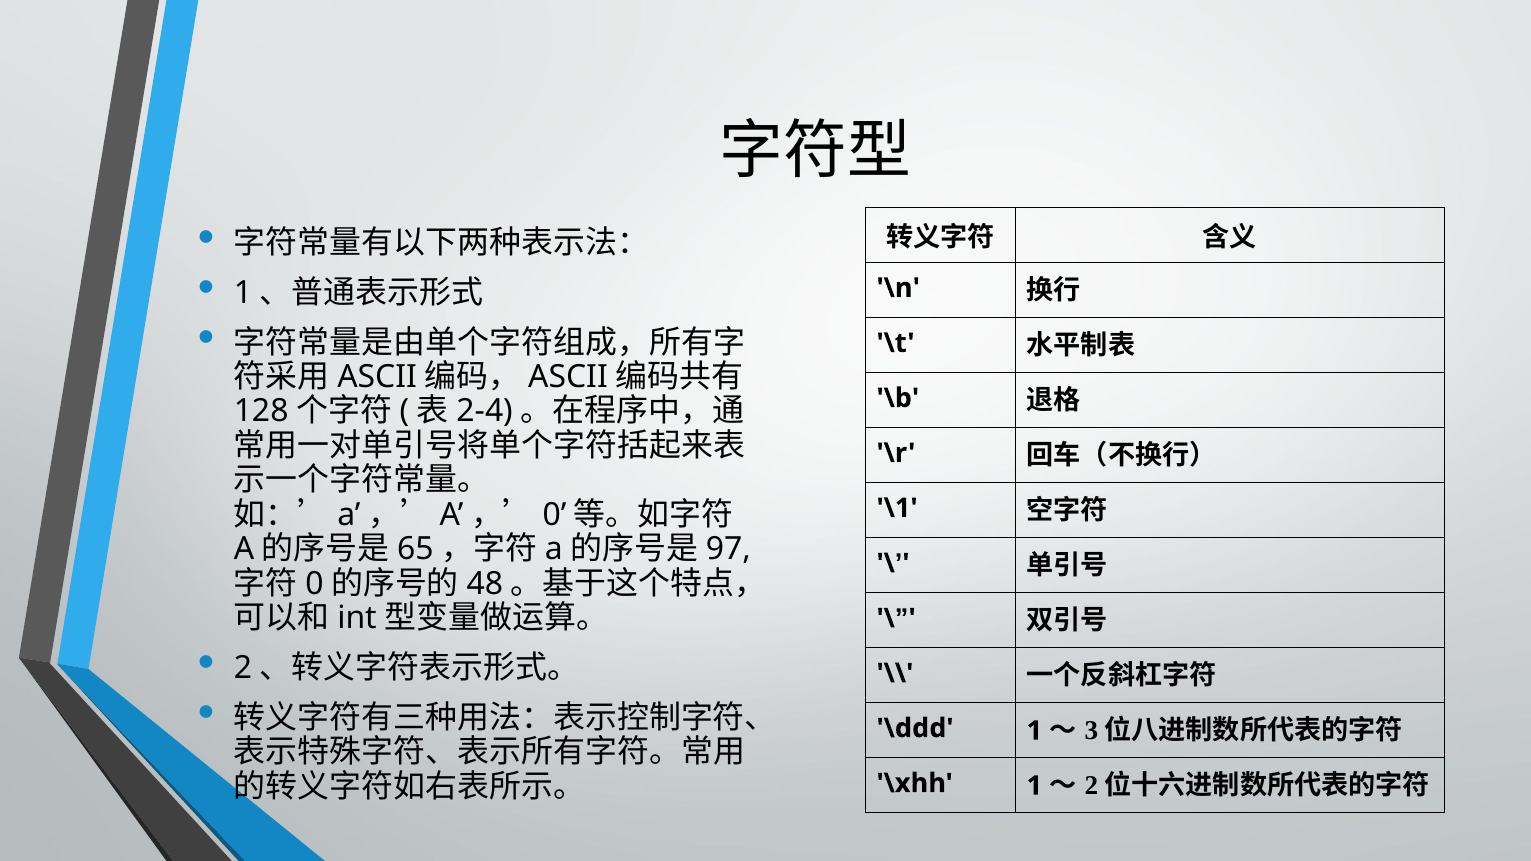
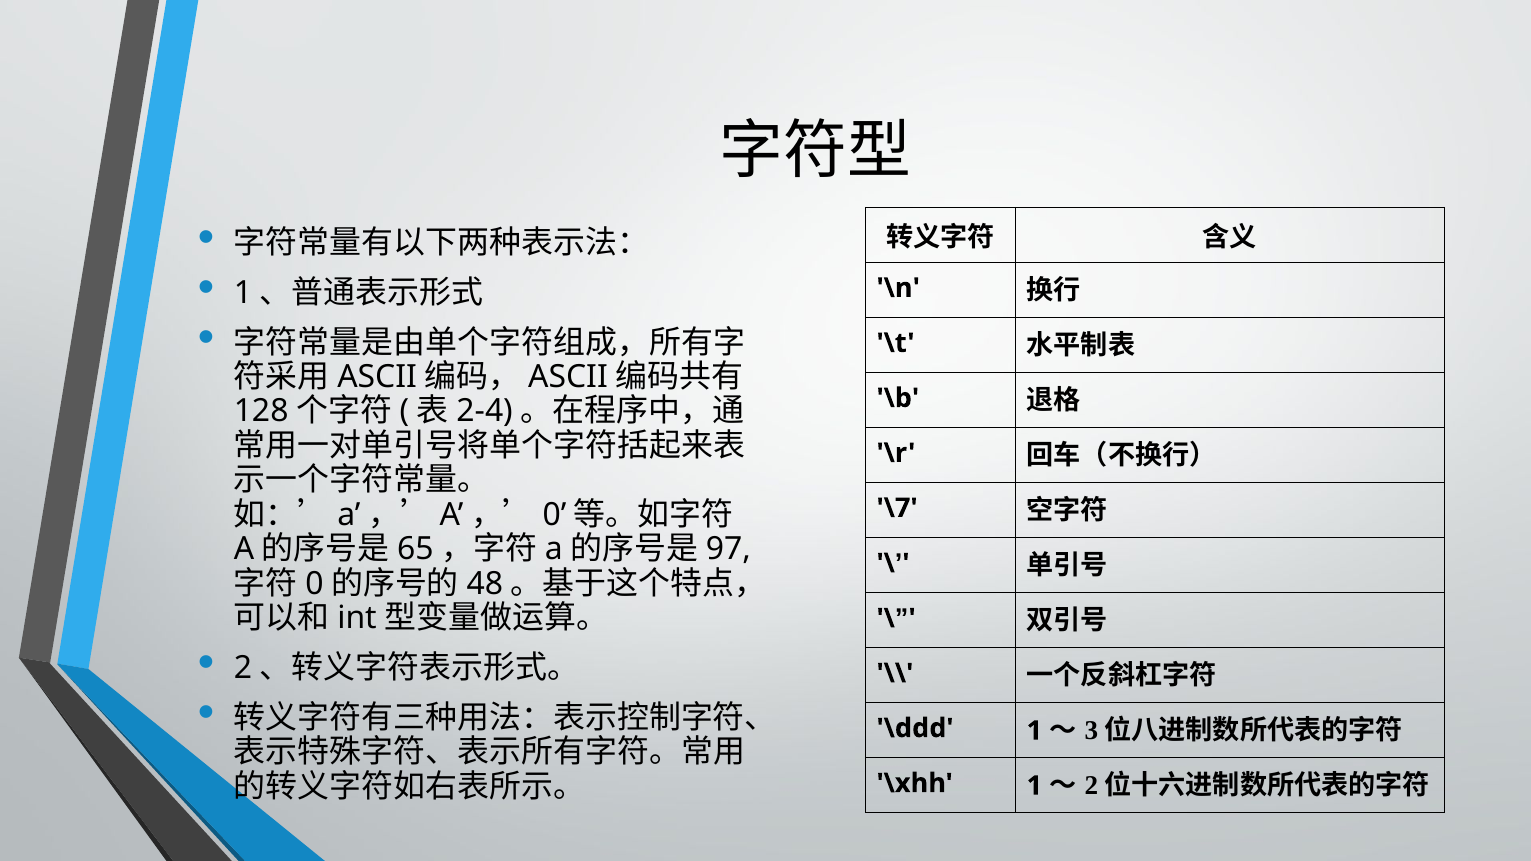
\1: \1 -> \7 (897, 508)
